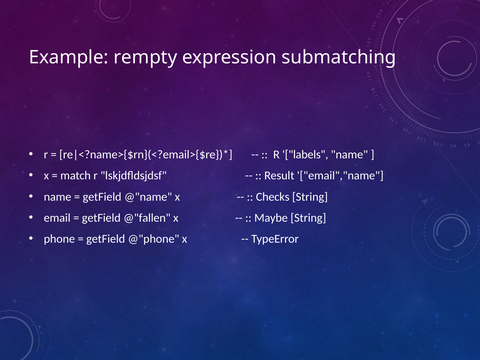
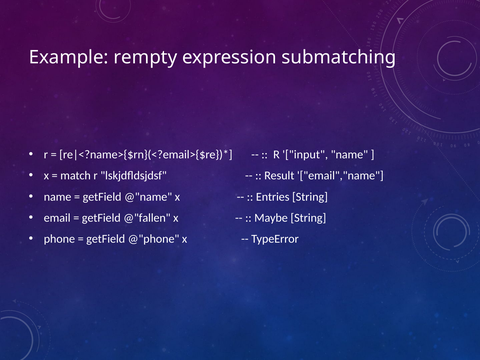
labels: labels -> input (305, 155)
Checks: Checks -> Entries (273, 197)
